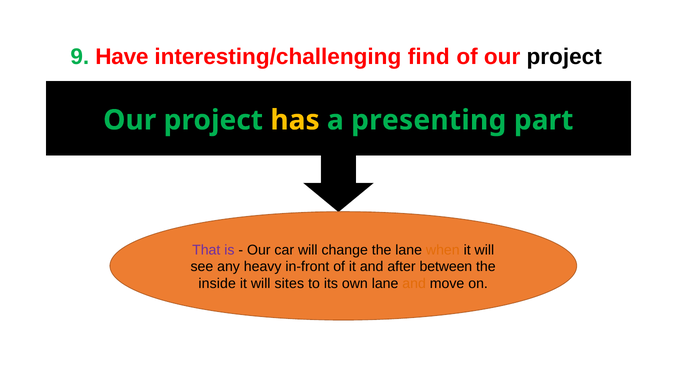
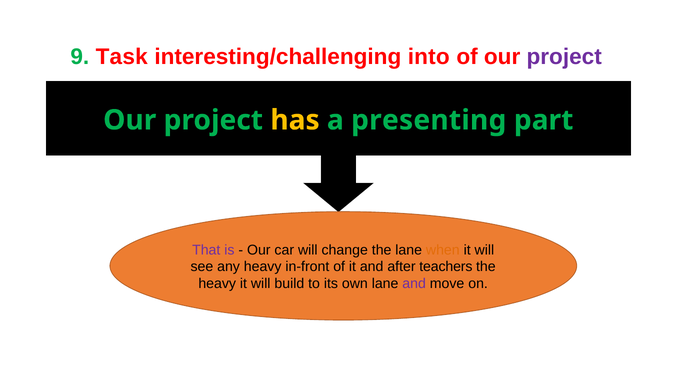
Have: Have -> Task (122, 57)
find: find -> into (429, 57)
project colour: black -> purple (564, 57)
between: between -> teachers (446, 267)
inside: inside -> heavy (217, 284)
sites: sites -> build (289, 284)
and colour: orange -> purple (414, 284)
